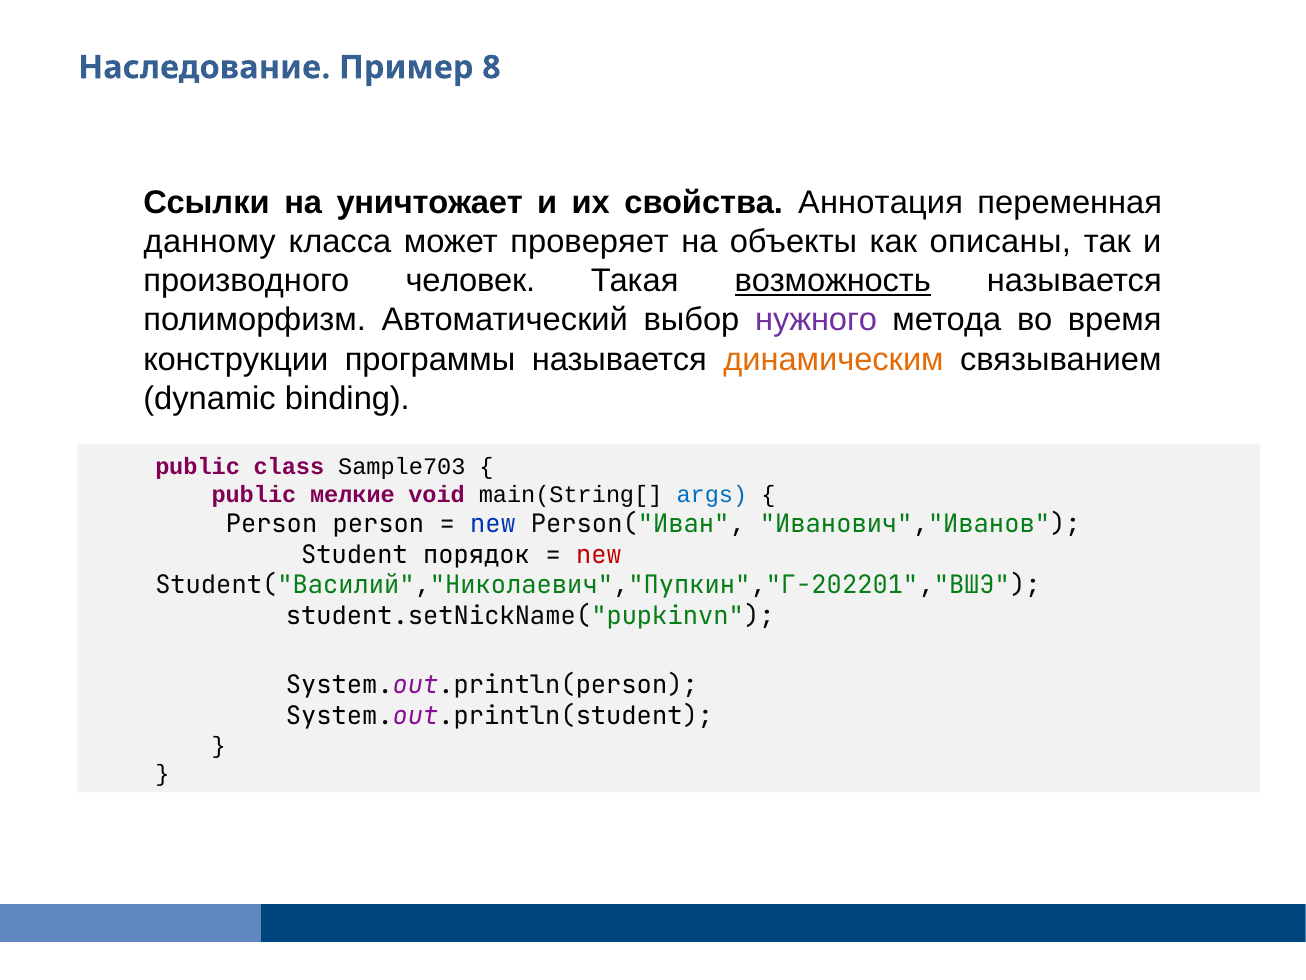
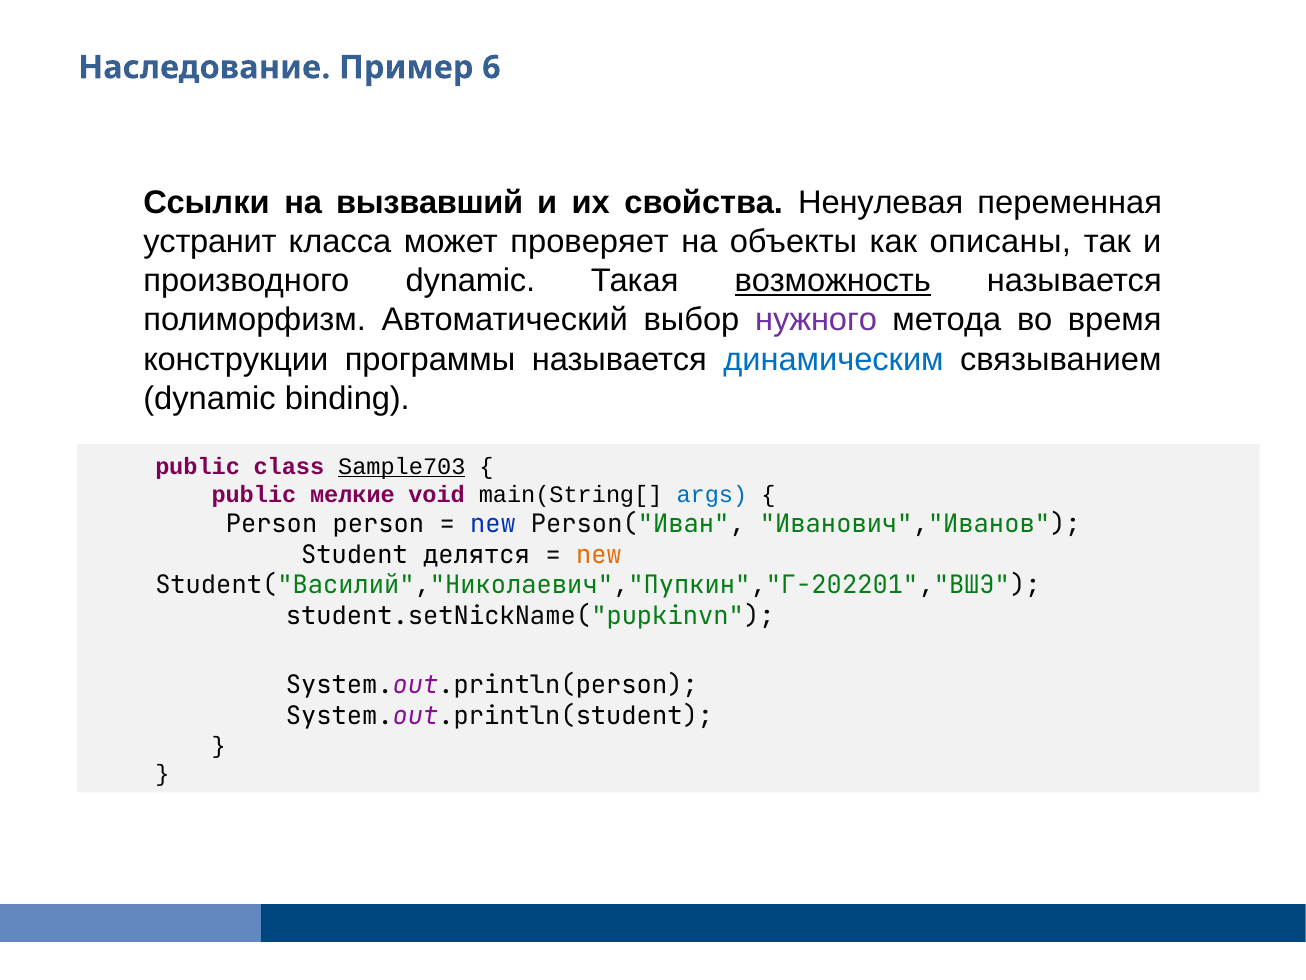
8: 8 -> 6 (491, 67)
уничтожает: уничтожает -> вызвавший (430, 202)
Аннотация: Аннотация -> Ненулевая (881, 202)
данному: данному -> устранит (210, 242)
производного человек: человек -> dynamic (470, 281)
динамическим colour: orange -> blue (833, 359)
Sample703 underline: none -> present (402, 466)
порядок: порядок -> делятся (476, 554)
new colour: red -> orange (599, 554)
